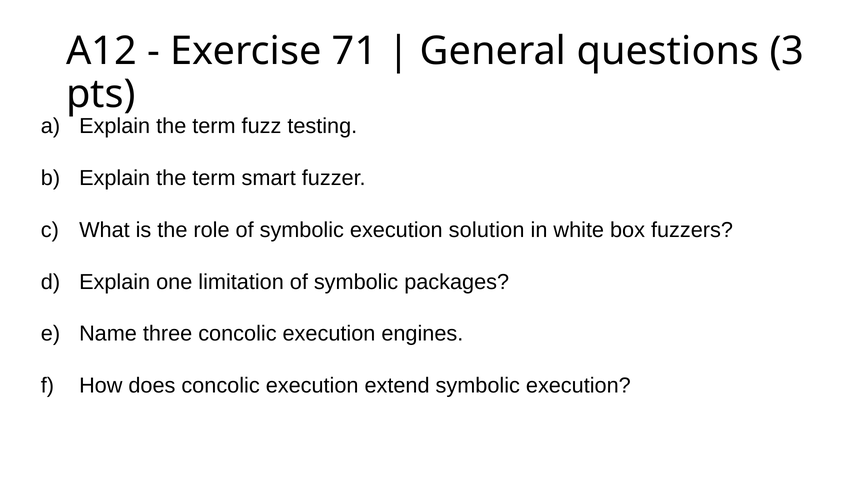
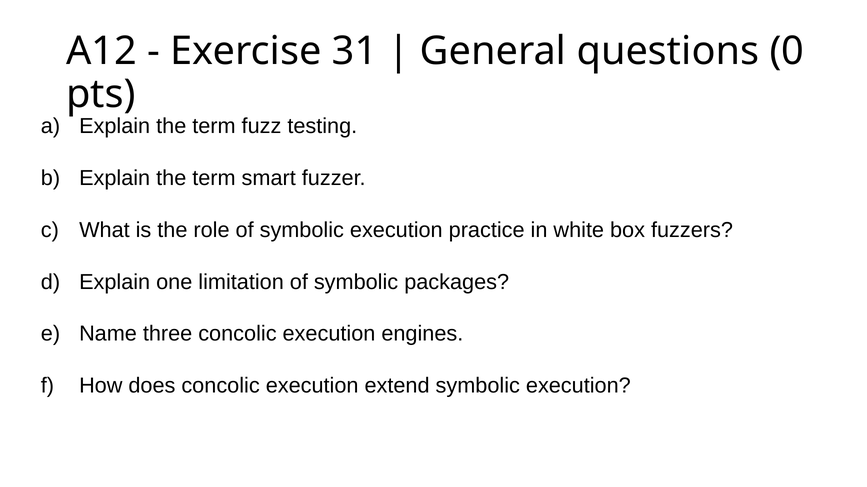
71: 71 -> 31 (355, 51)
3: 3 -> 0 (787, 51)
solution: solution -> practice (487, 230)
